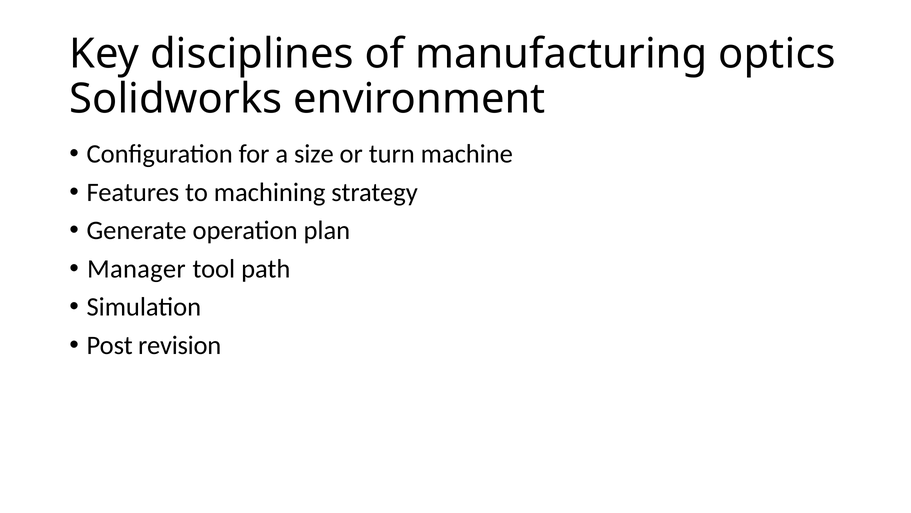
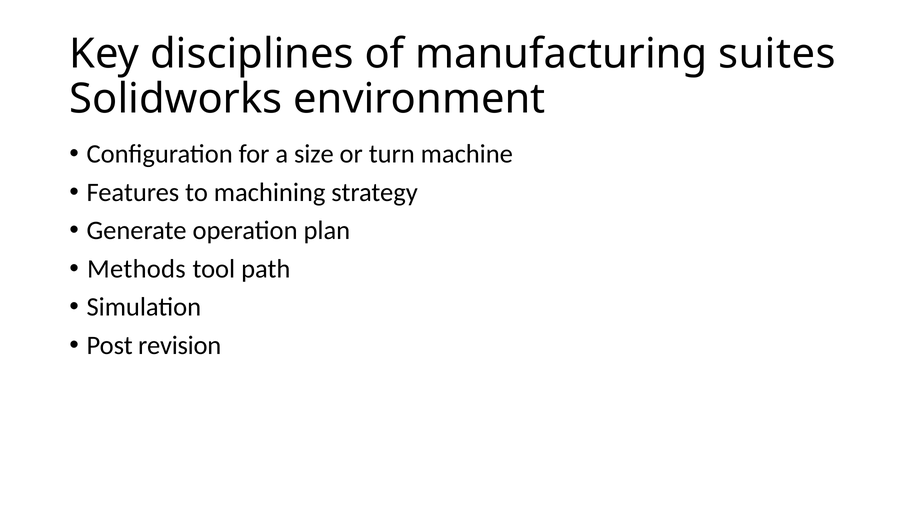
optics: optics -> suites (777, 54)
Manager: Manager -> Methods (136, 269)
